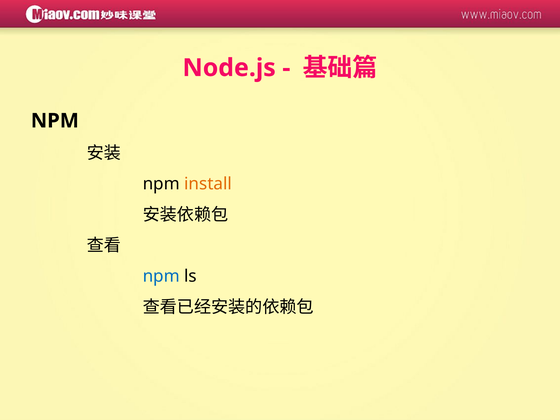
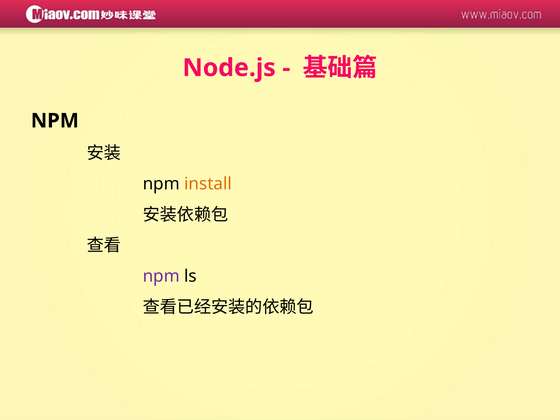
npm colour: blue -> purple (161, 276)
